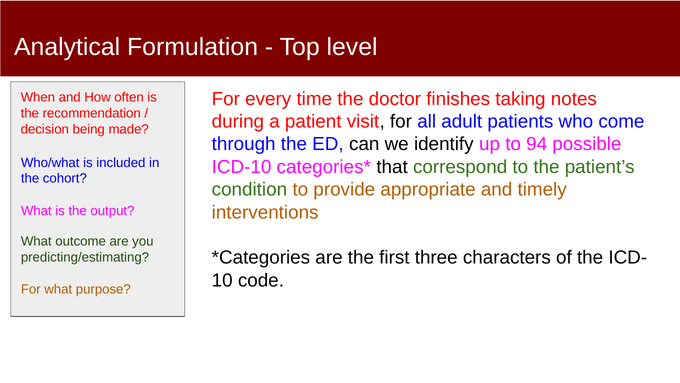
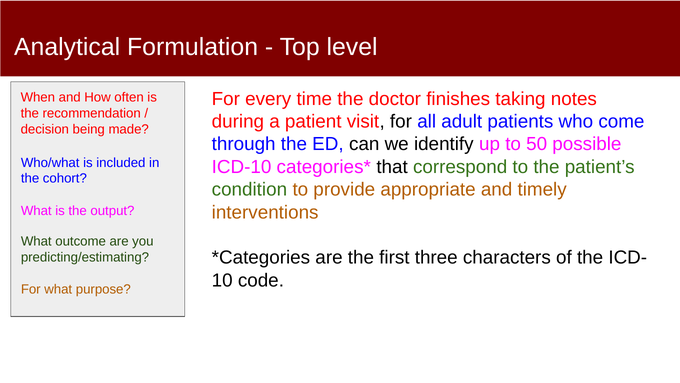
94: 94 -> 50 (537, 144)
